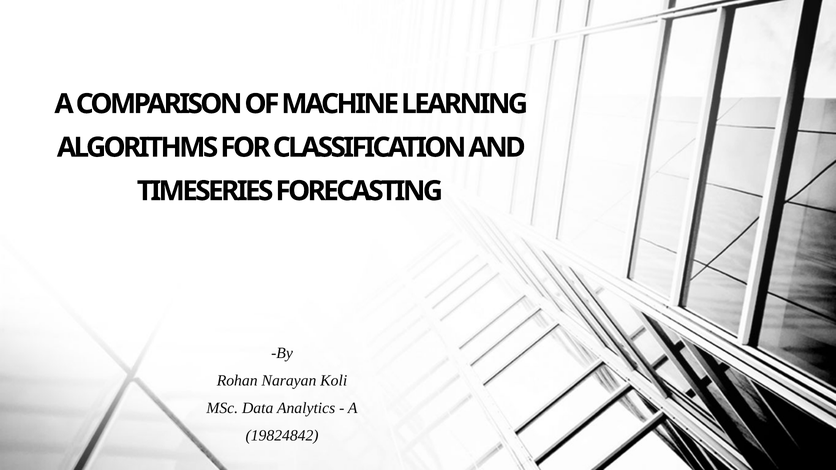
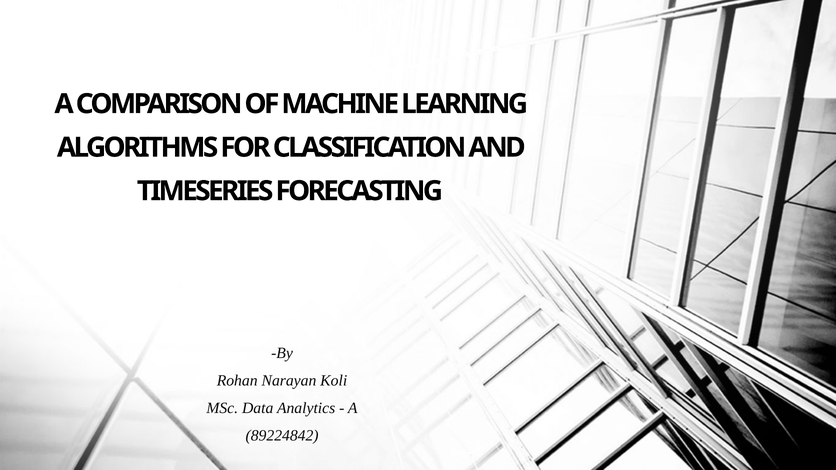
19824842: 19824842 -> 89224842 (282, 436)
